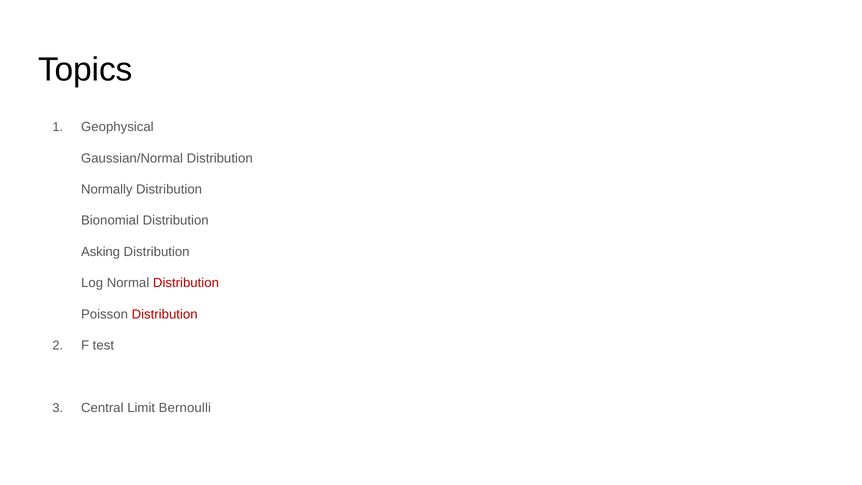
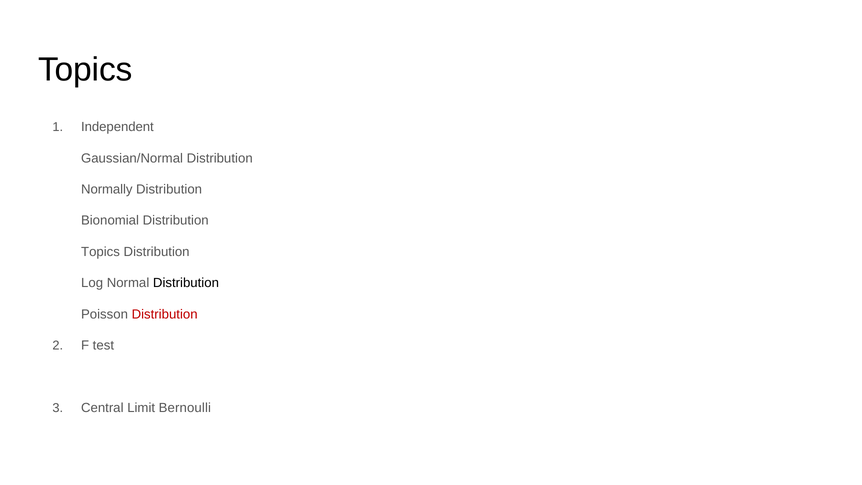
Geophysical: Geophysical -> Independent (117, 127)
Asking: Asking -> Topics (100, 252)
Distribution colour: red -> black (186, 283)
